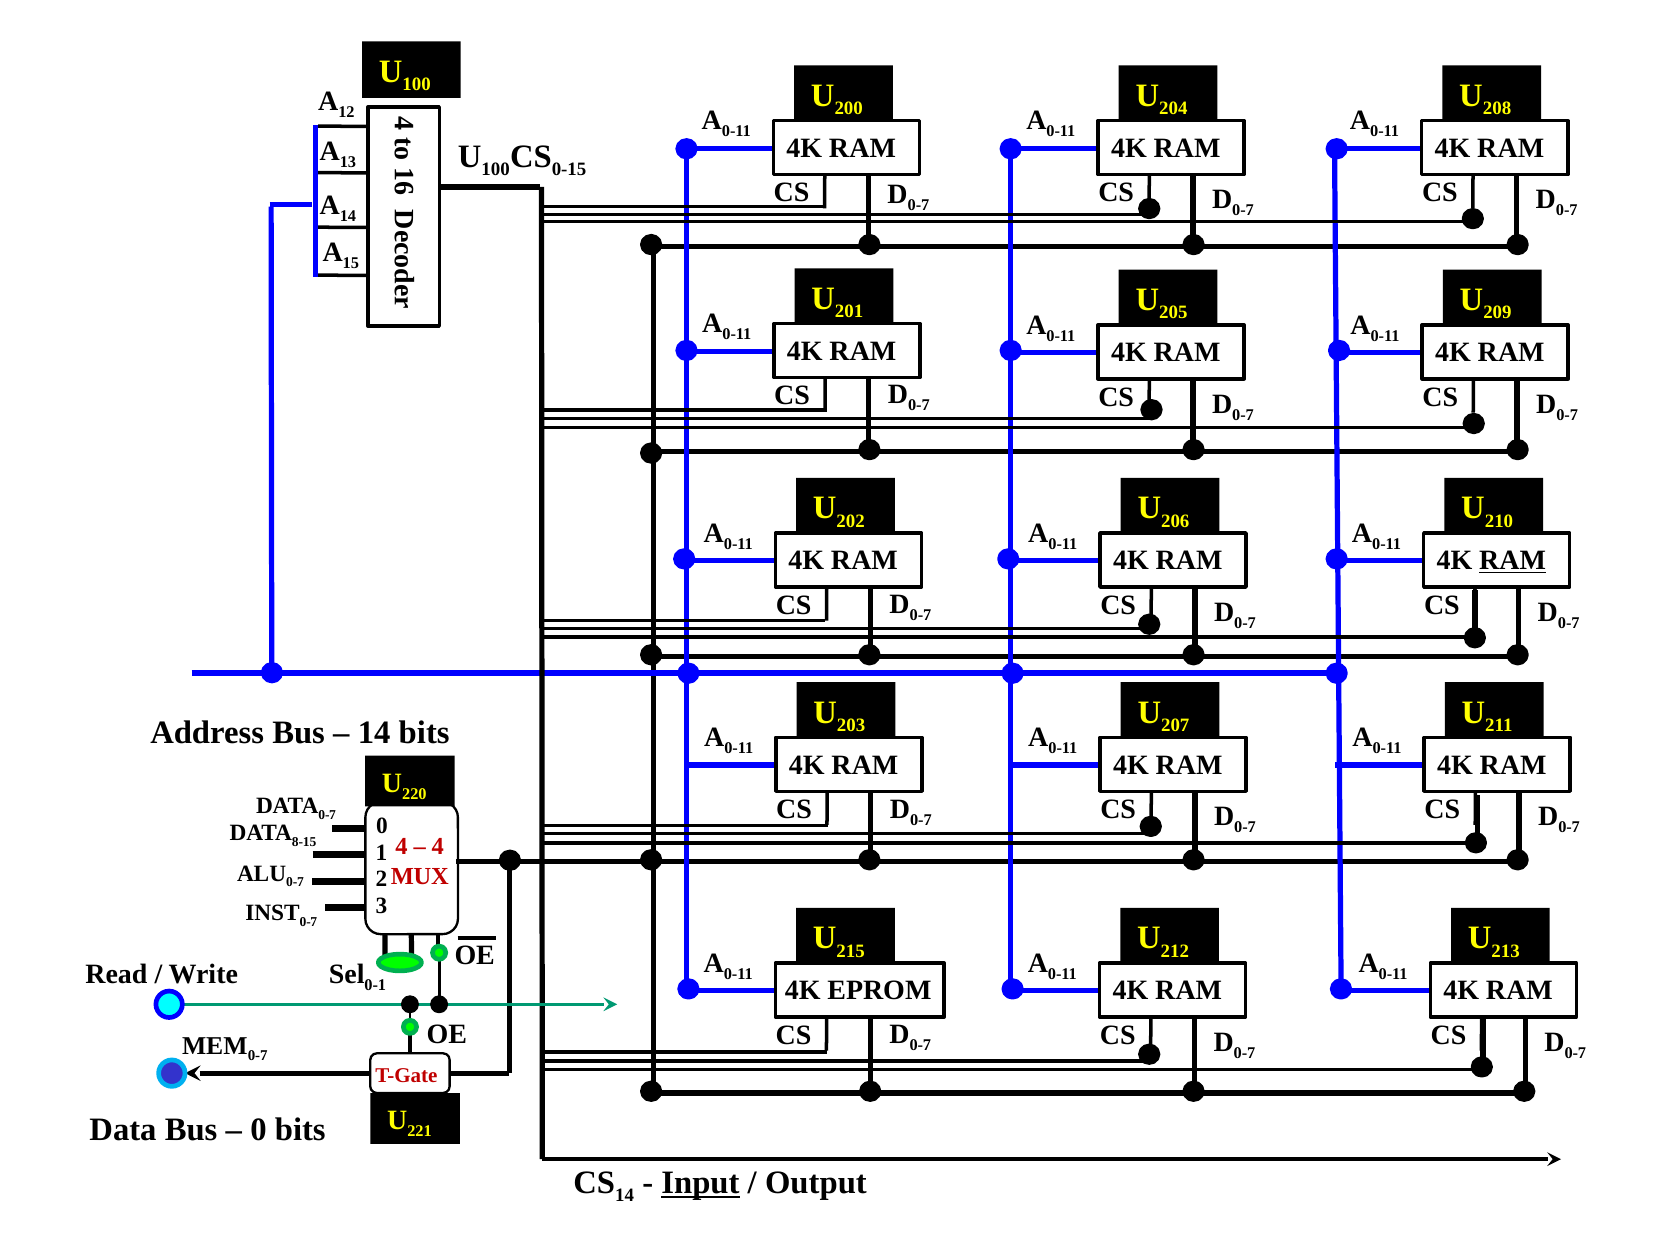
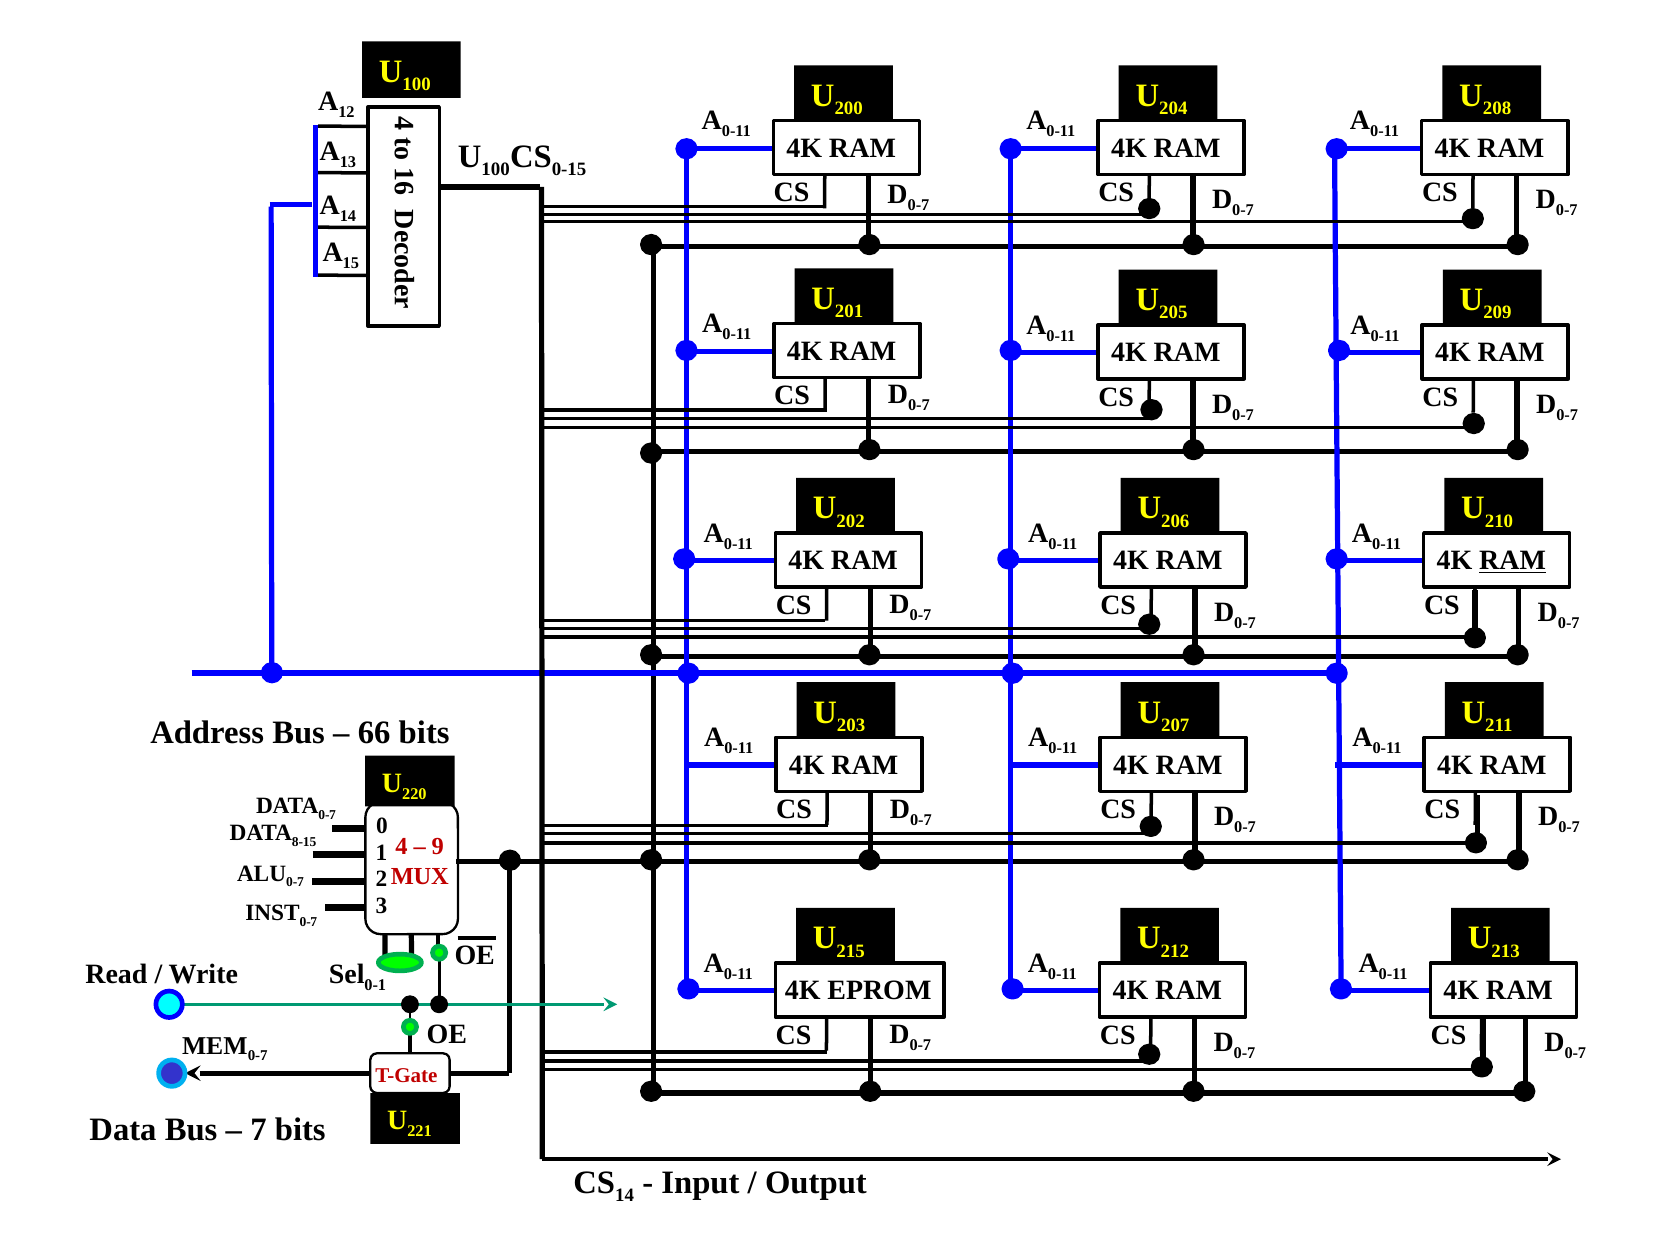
14: 14 -> 66 (374, 733)
4: 4 -> 9 (438, 847)
0: 0 -> 7 (258, 1130)
Input underline: present -> none (700, 1183)
